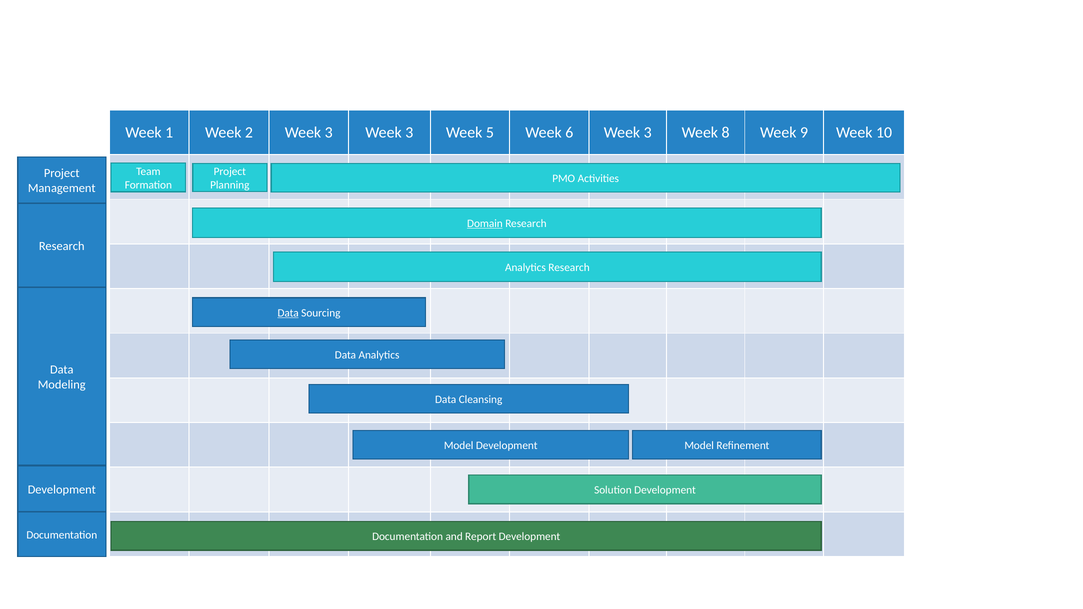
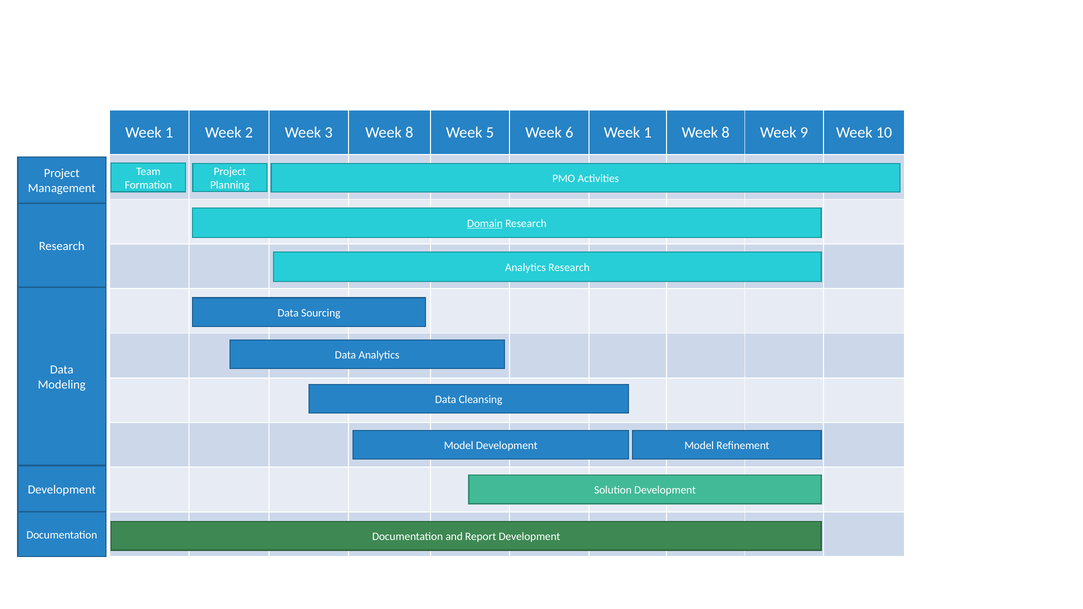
3 Week 3: 3 -> 8 (409, 133)
6 Week 3: 3 -> 1 (648, 133)
Data underline: present -> none (288, 313)
